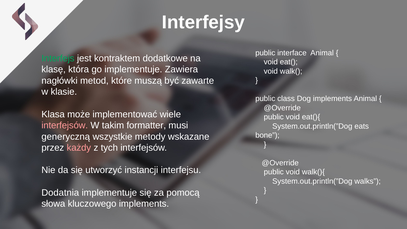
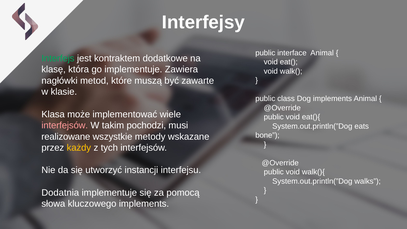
formatter: formatter -> pochodzi (146, 125)
generyczną: generyczną -> realizowane (66, 137)
każdy colour: pink -> yellow (79, 148)
